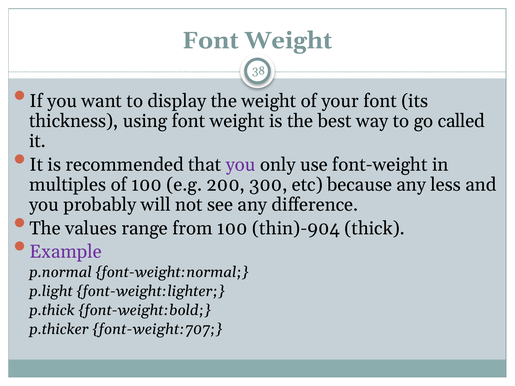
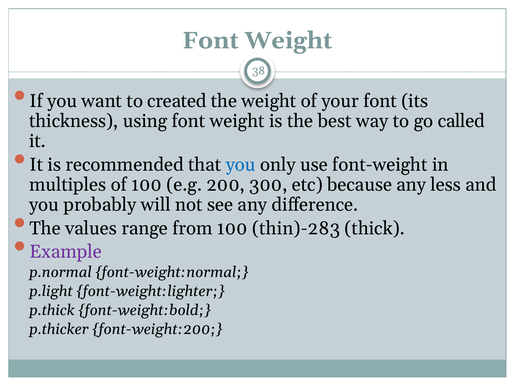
display: display -> created (177, 101)
you colour: purple -> blue (241, 165)
thin)-904: thin)-904 -> thin)-283 (296, 228)
font-weight:707: font-weight:707 -> font-weight:200 (157, 330)
